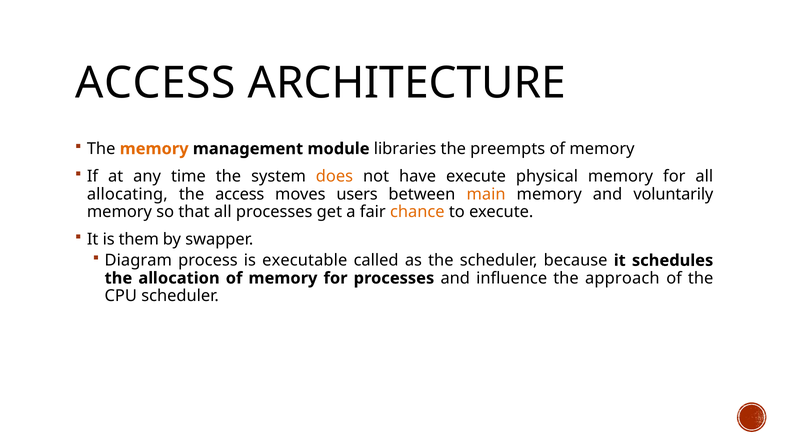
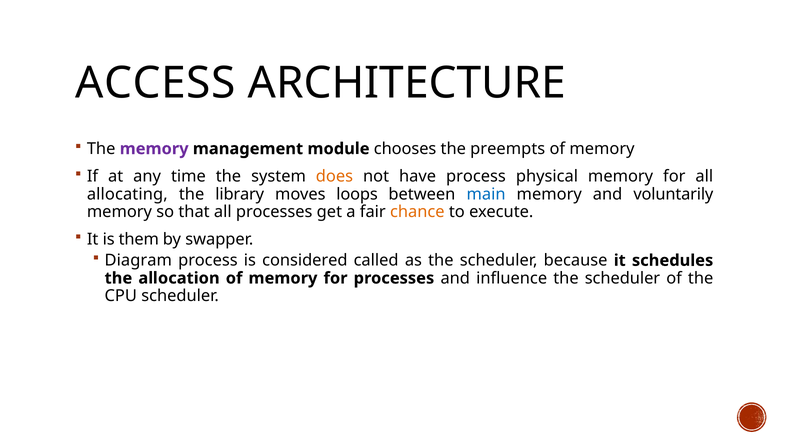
memory colour: orange -> purple (154, 149)
libraries: libraries -> chooses (405, 149)
have execute: execute -> process (476, 176)
the access: access -> library (240, 194)
users: users -> loops (357, 194)
main colour: orange -> blue (486, 194)
executable: executable -> considered (305, 261)
influence the approach: approach -> scheduler (622, 278)
